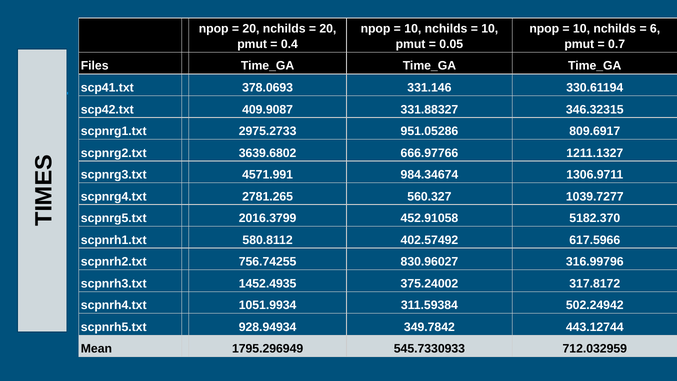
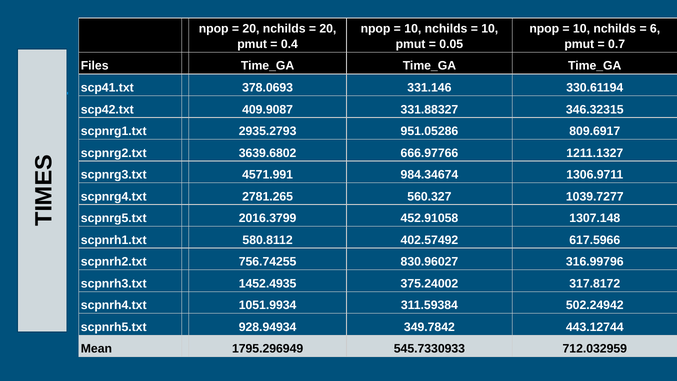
2975.2733: 2975.2733 -> 2935.2793 (268, 131)
5182.370: 5182.370 -> 1307.148 (595, 218)
